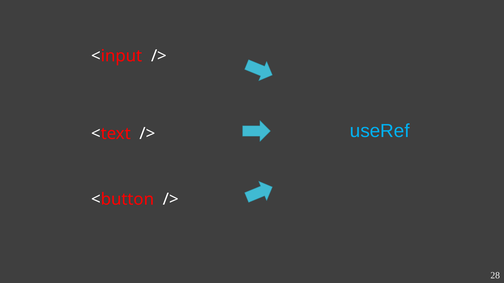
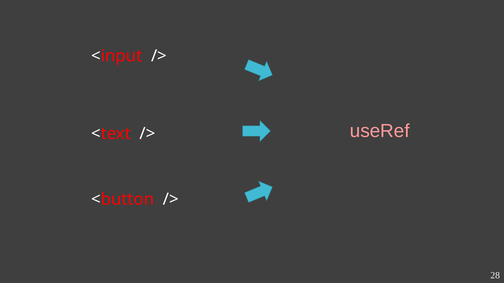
useRef colour: light blue -> pink (380, 131)
